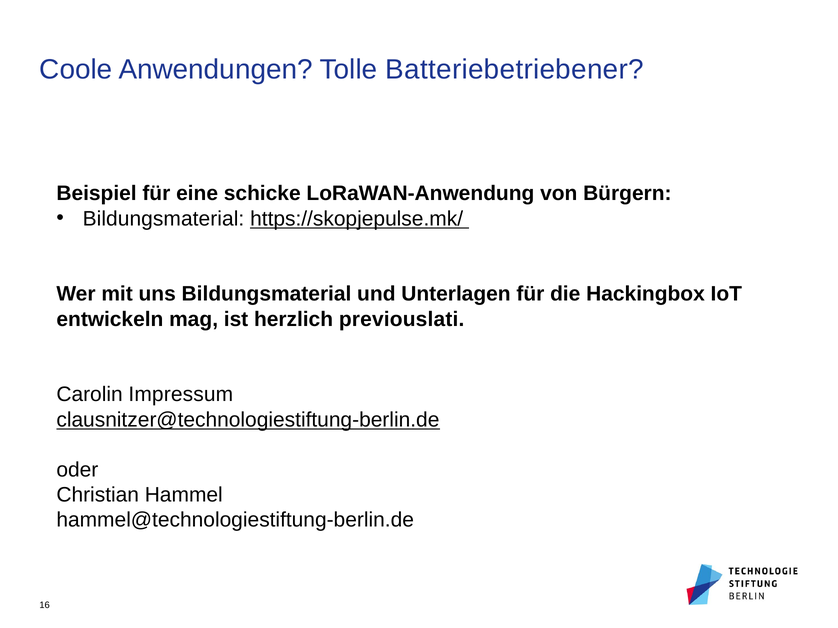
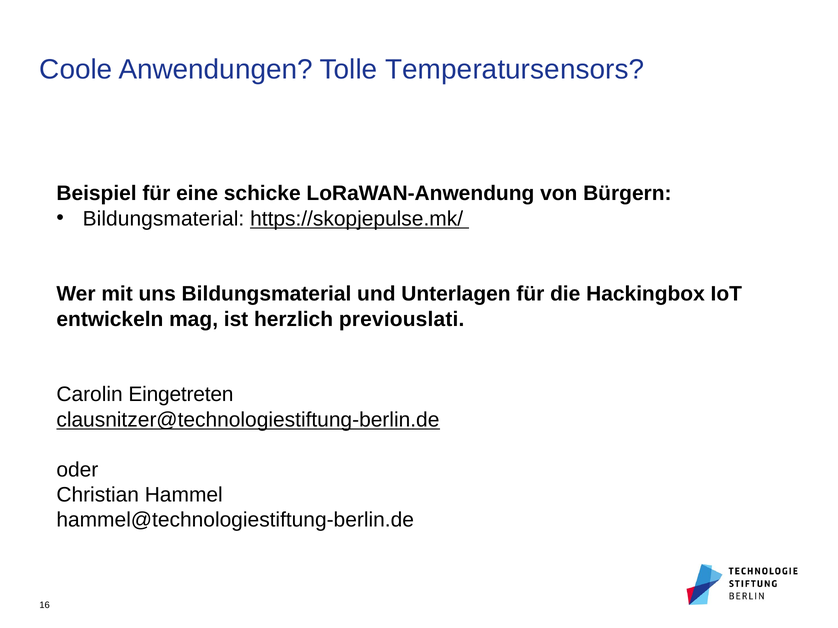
Batteriebetriebener: Batteriebetriebener -> Temperatursensors (515, 70)
Impressum: Impressum -> Eingetreten (181, 395)
